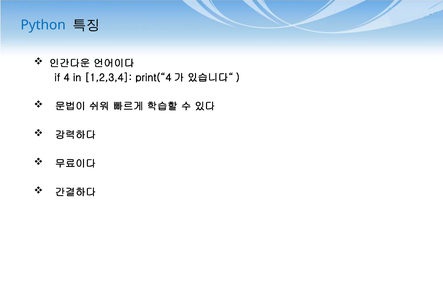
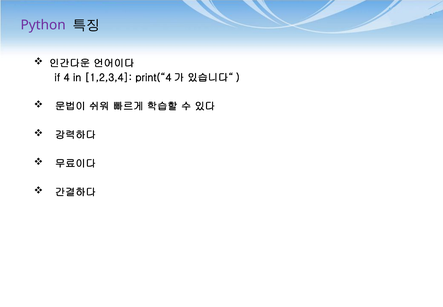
Python colour: blue -> purple (43, 25)
